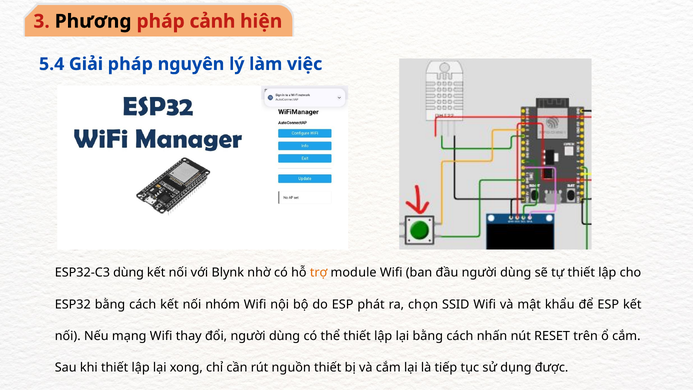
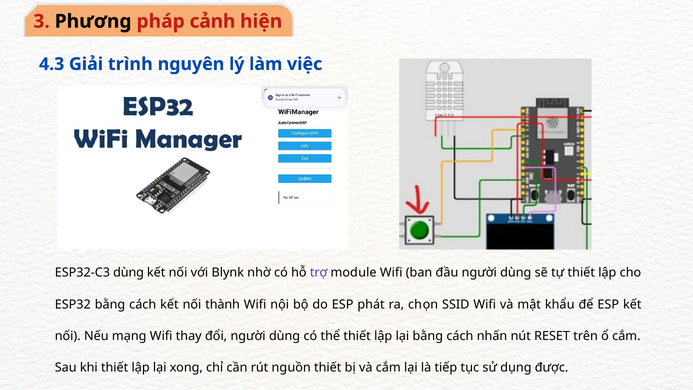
5.4: 5.4 -> 4.3 (52, 64)
pháp: pháp -> trình (130, 64)
trợ colour: orange -> purple (319, 273)
nhóm: nhóm -> thành (223, 304)
